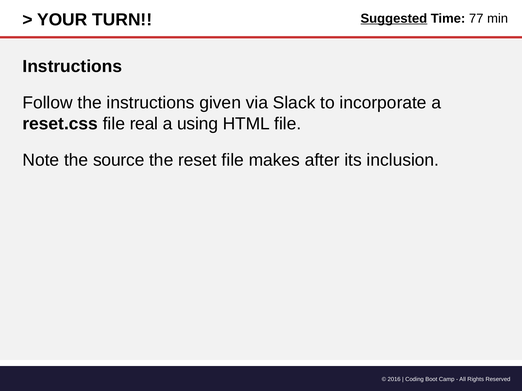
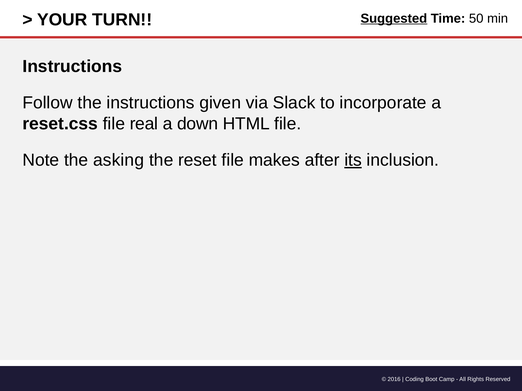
77: 77 -> 50 (476, 18)
using: using -> down (198, 124)
source: source -> asking (119, 160)
its underline: none -> present (353, 160)
